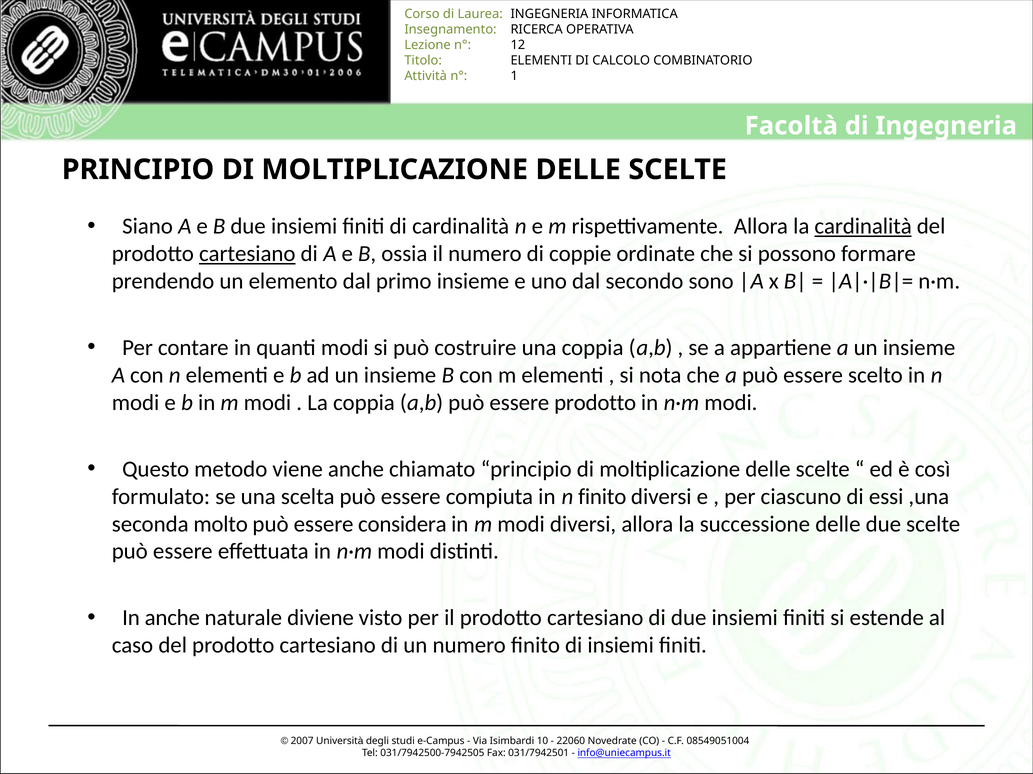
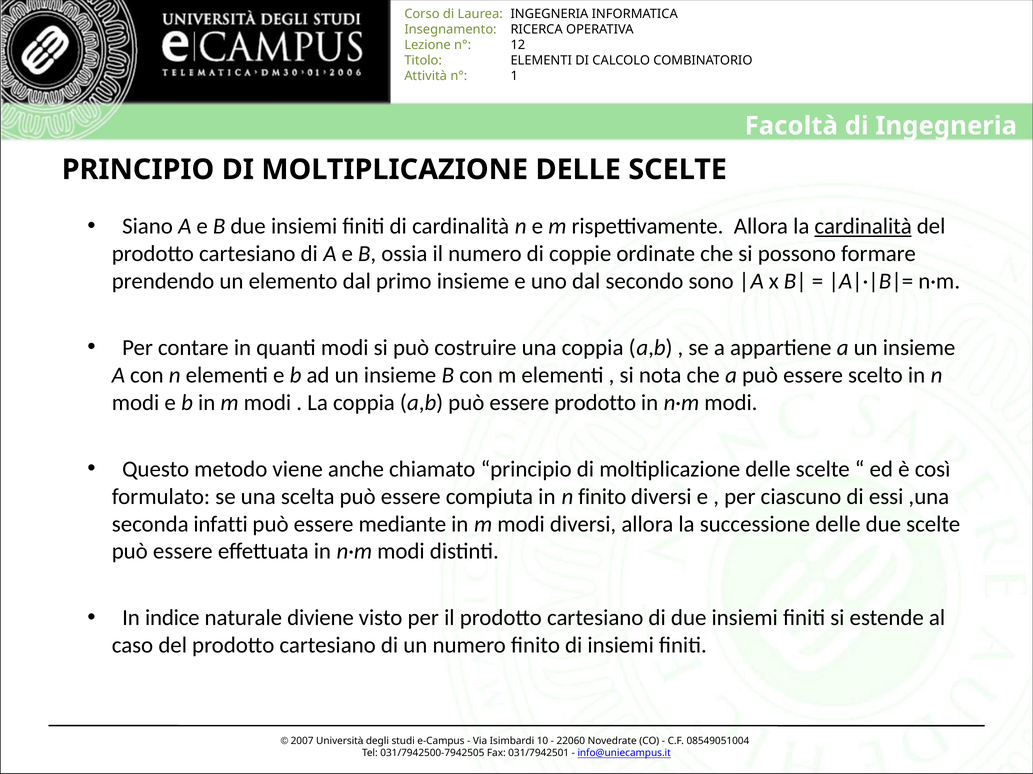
cartesiano underline: present -> none (247, 254)
molto: molto -> infatti (221, 524)
considera: considera -> mediante (402, 524)
In anche: anche -> indice (172, 618)
